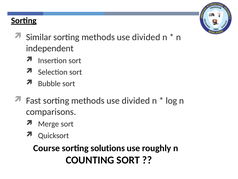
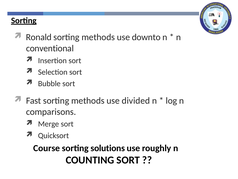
Similar: Similar -> Ronald (39, 37)
divided: divided -> downto (146, 37)
independent: independent -> conventional (50, 48)
